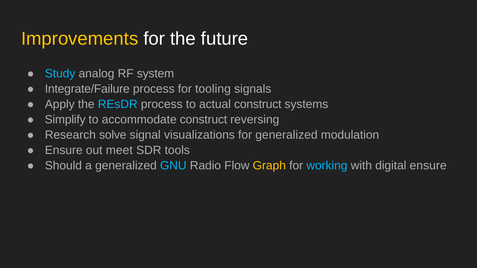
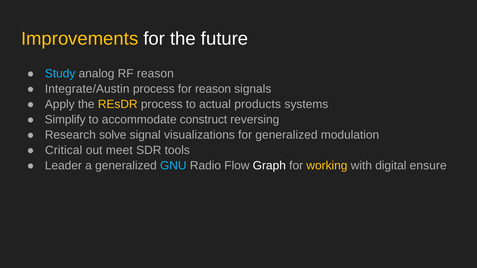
RF system: system -> reason (155, 74)
Integrate/Failure: Integrate/Failure -> Integrate/Austin (87, 89)
for tooling: tooling -> reason (213, 89)
REsDR colour: light blue -> yellow (118, 104)
actual construct: construct -> products (258, 104)
Ensure: Ensure -> Critical (64, 150)
Should: Should -> Leader (63, 166)
Graph colour: yellow -> white (269, 166)
working colour: light blue -> yellow (327, 166)
